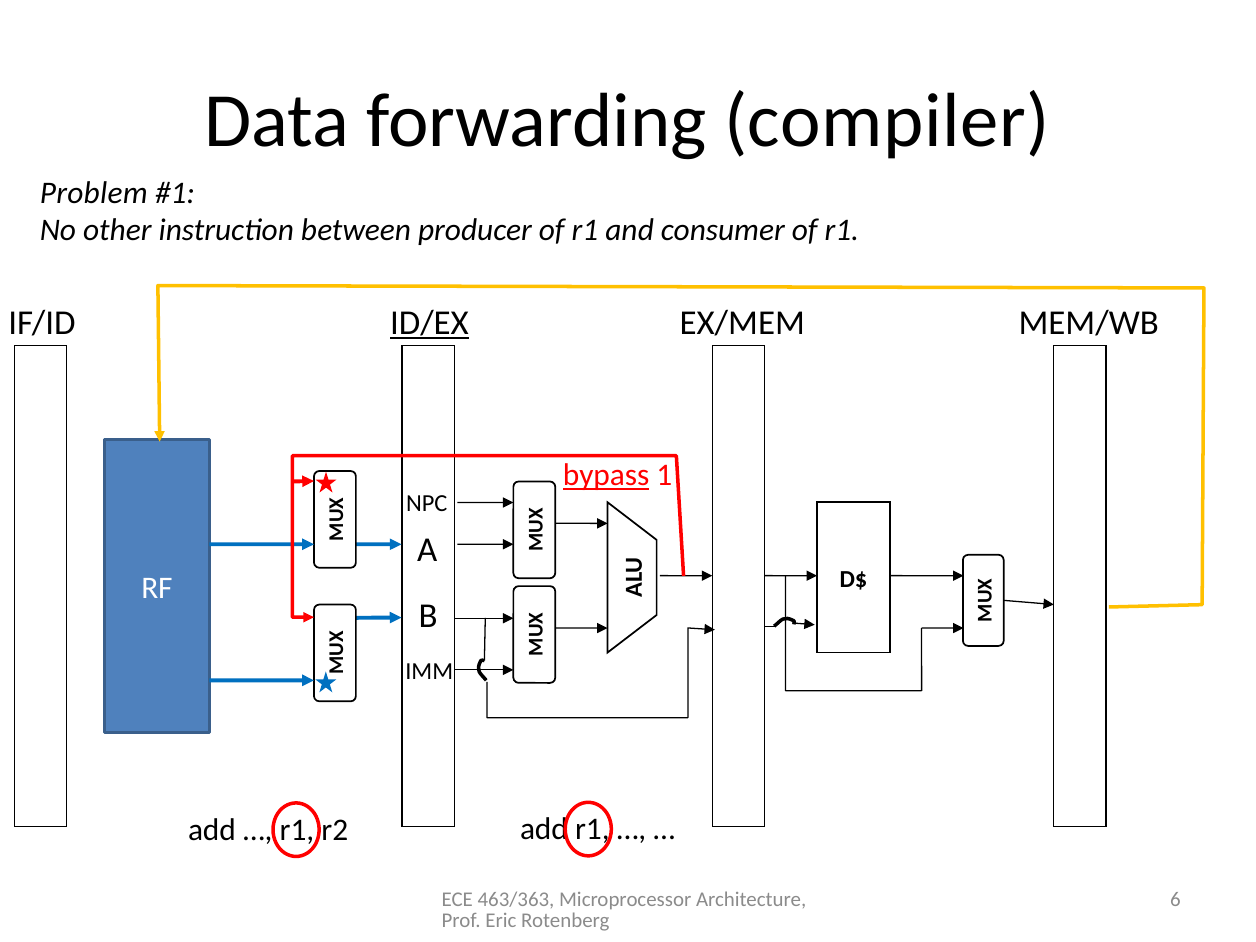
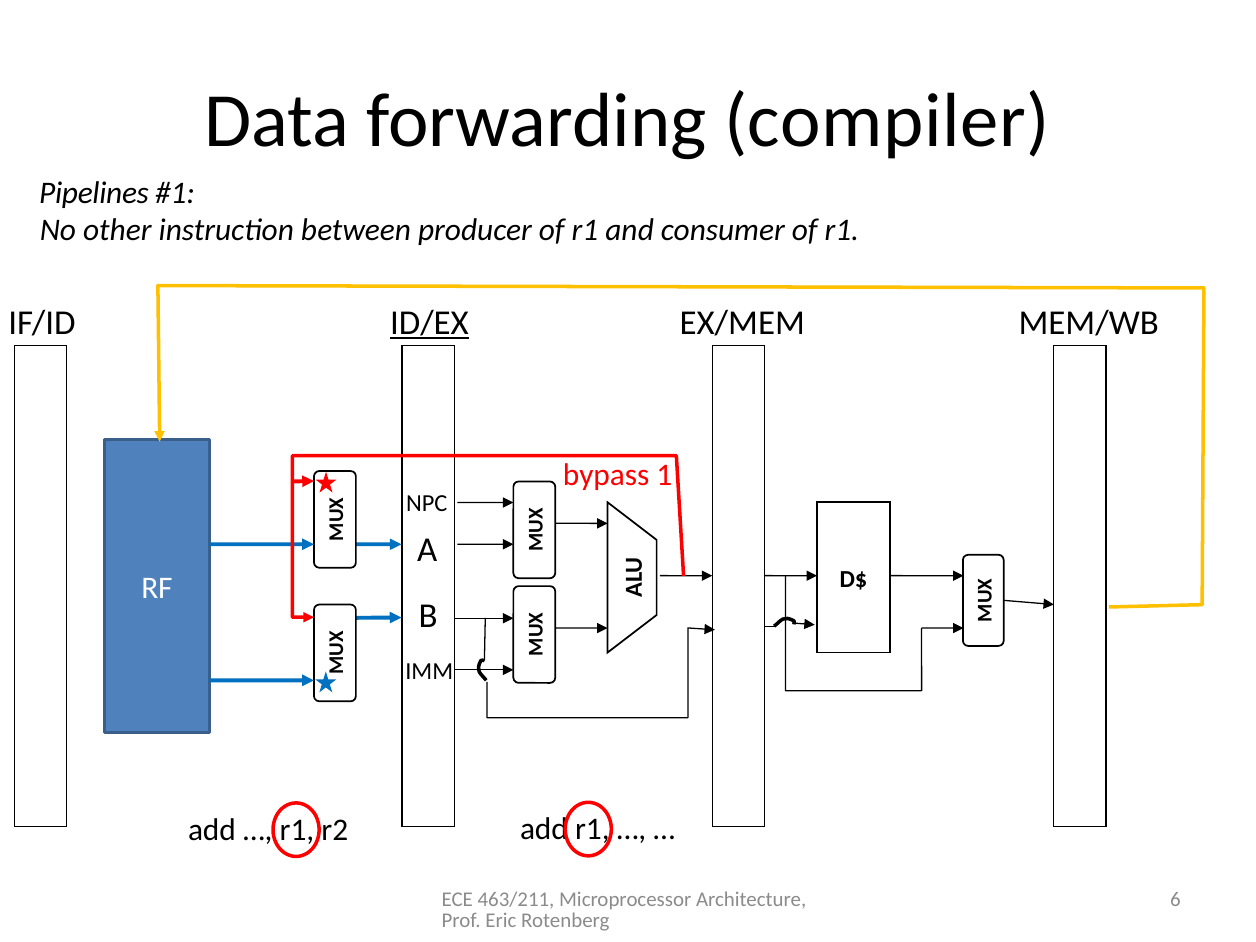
Problem: Problem -> Pipelines (94, 193)
bypass underline: present -> none (606, 475)
463/363: 463/363 -> 463/211 (516, 899)
